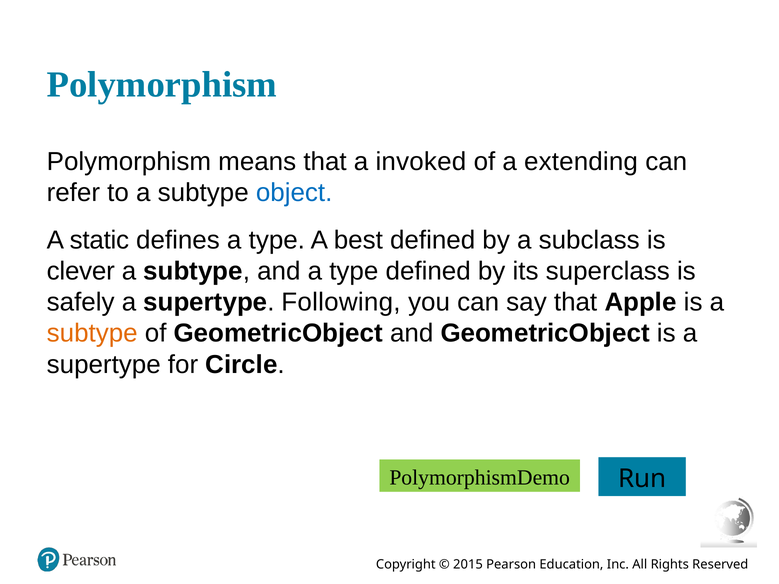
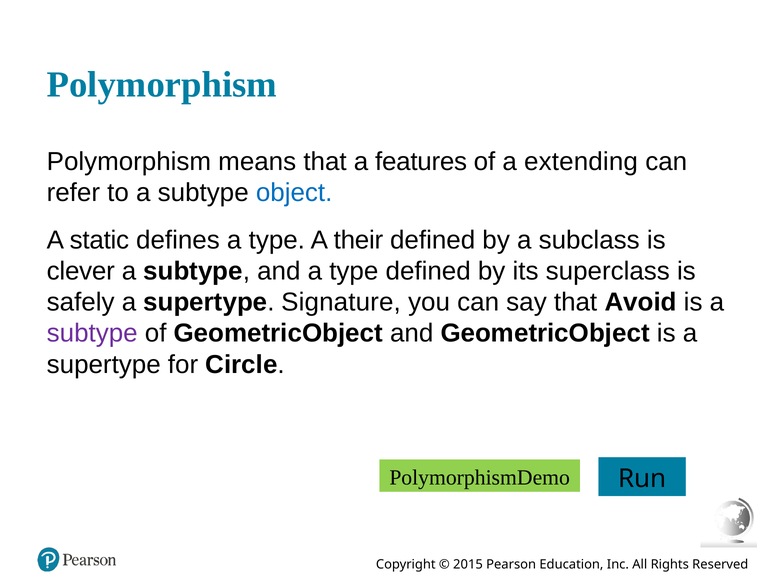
invoked: invoked -> features (421, 162)
best: best -> their (358, 240)
Following: Following -> Signature (341, 302)
Apple: Apple -> Avoid (641, 302)
subtype colour: orange -> purple (92, 334)
